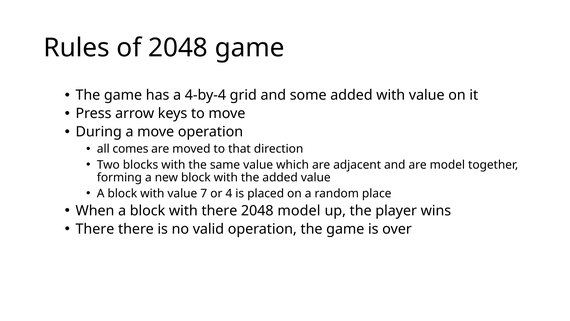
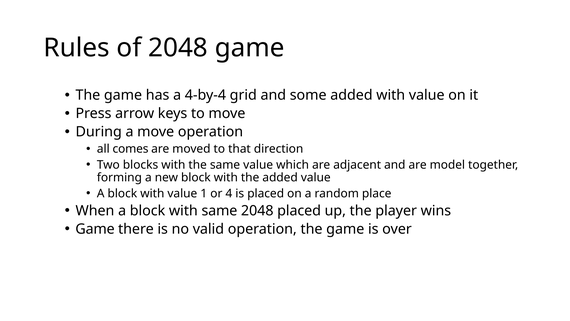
7: 7 -> 1 (204, 193)
with there: there -> same (219, 210)
2048 model: model -> placed (299, 210)
There: There -> Game (95, 229)
